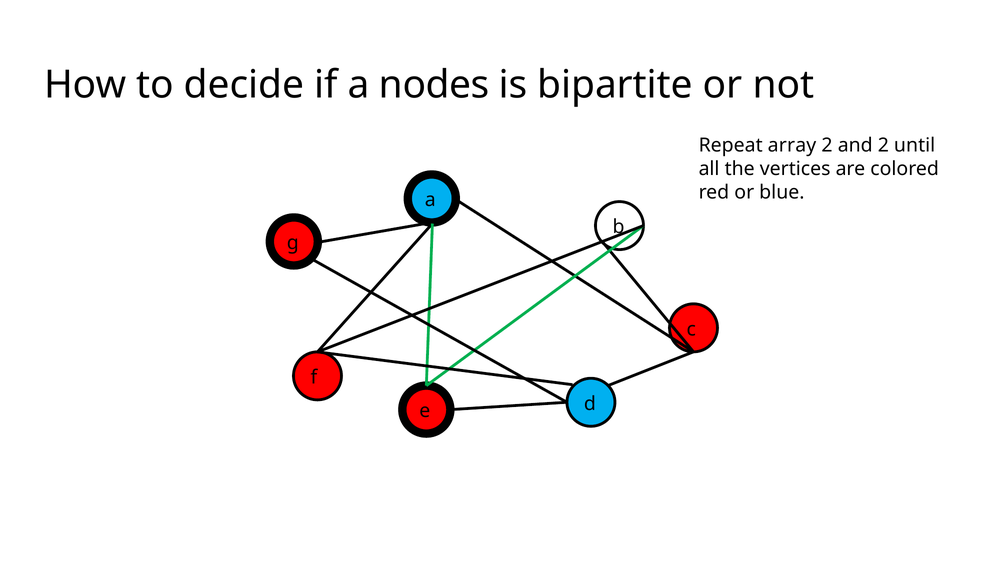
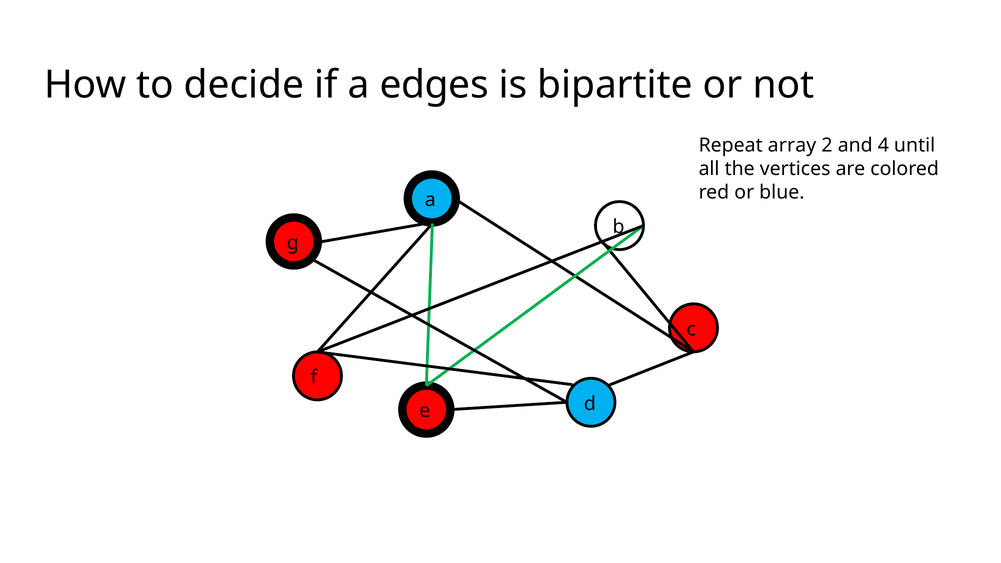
nodes: nodes -> edges (434, 85)
and 2: 2 -> 4 (883, 145)
